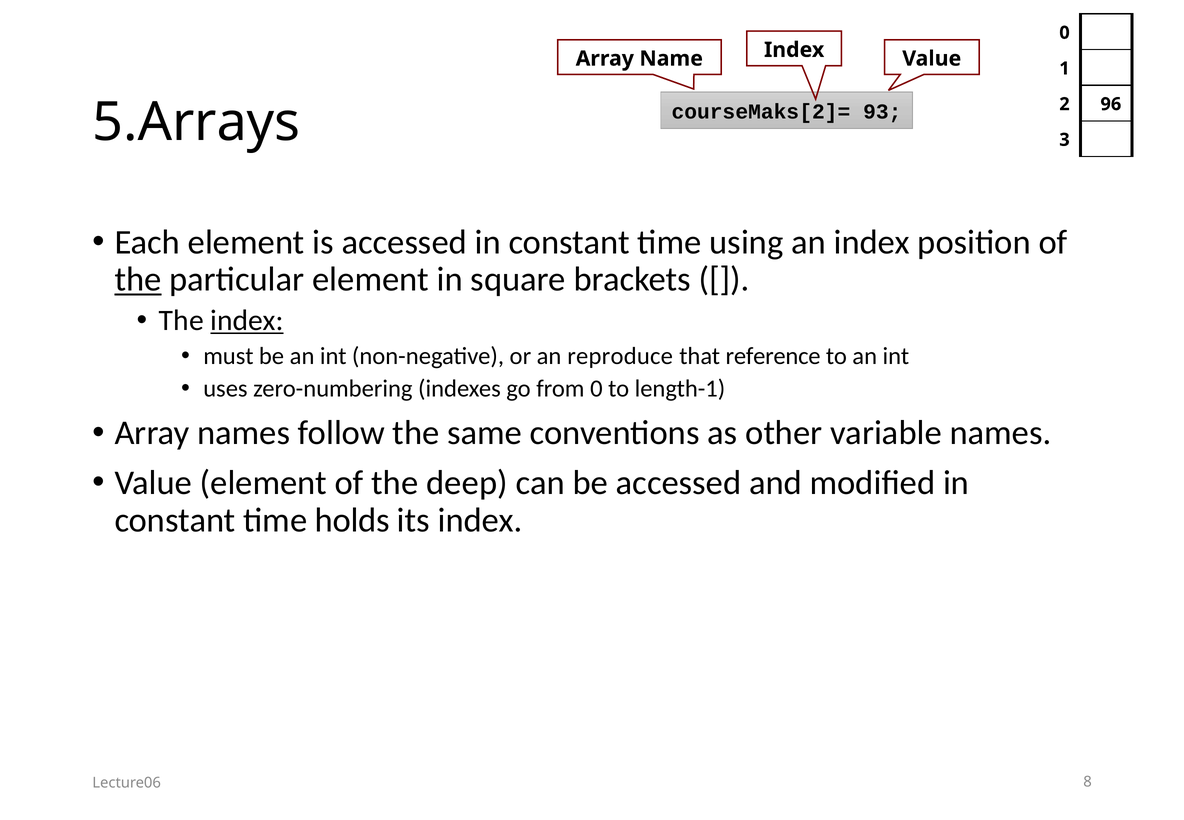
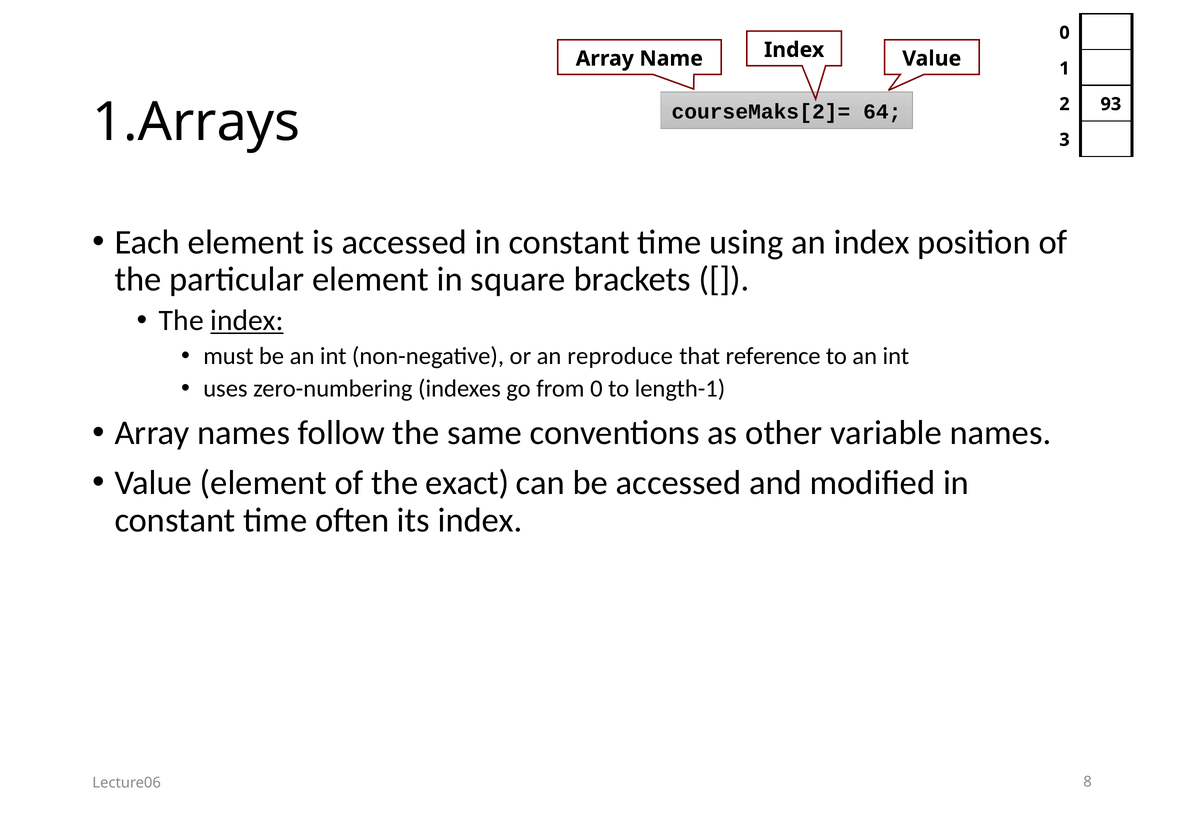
96: 96 -> 93 (1111, 104)
93: 93 -> 64 (882, 112)
5.Arrays: 5.Arrays -> 1.Arrays (196, 122)
the underline: present -> none (138, 279)
deep: deep -> exact (467, 483)
holds: holds -> often (352, 520)
